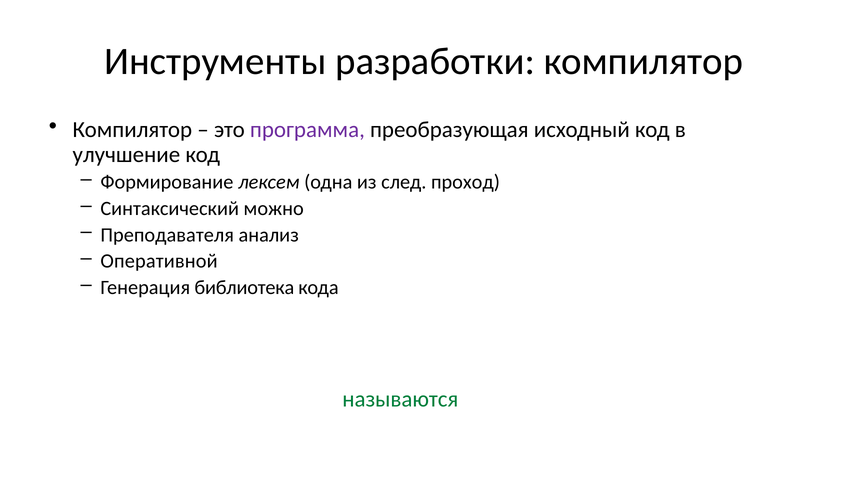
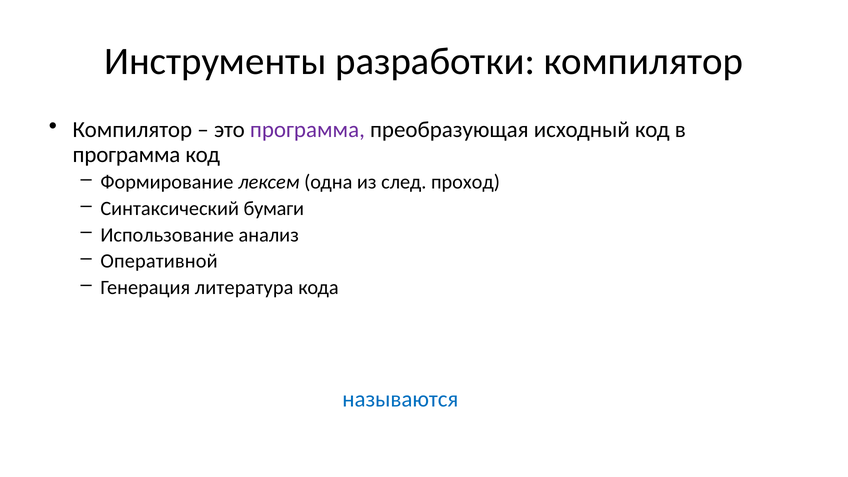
улучшение: улучшение -> программа (126, 155)
можно: можно -> бумаги (274, 209)
Преподавателя: Преподавателя -> Использование (167, 235)
библиотека: библиотека -> литература (244, 288)
называются colour: green -> blue (400, 399)
